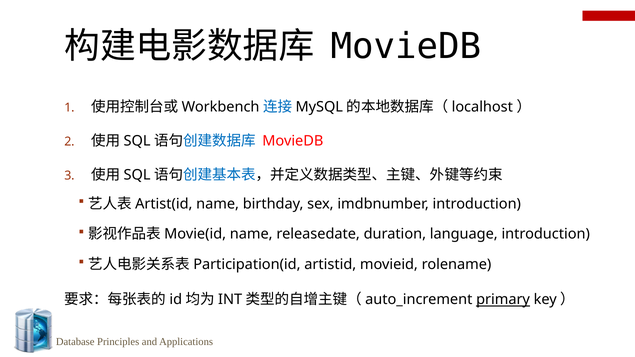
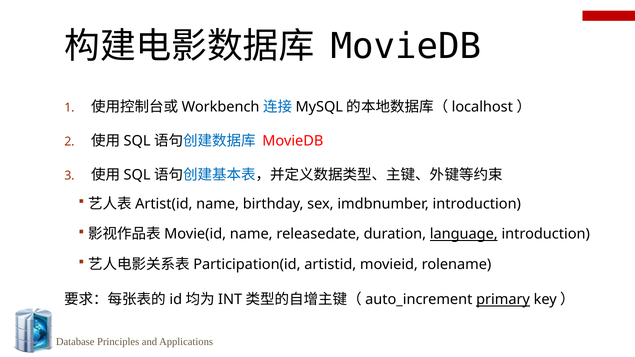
language underline: none -> present (464, 234)
